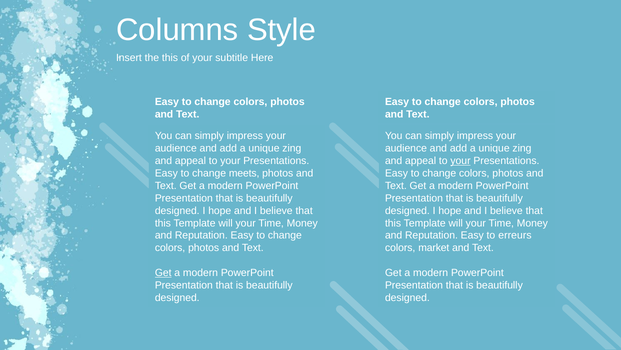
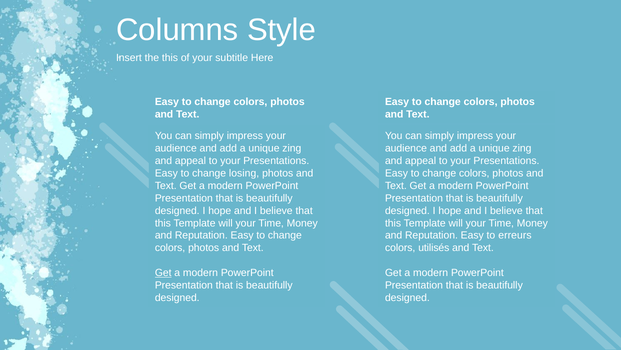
your underline: present -> none (460, 161)
meets: meets -> losing (244, 173)
market: market -> utilisés (434, 248)
